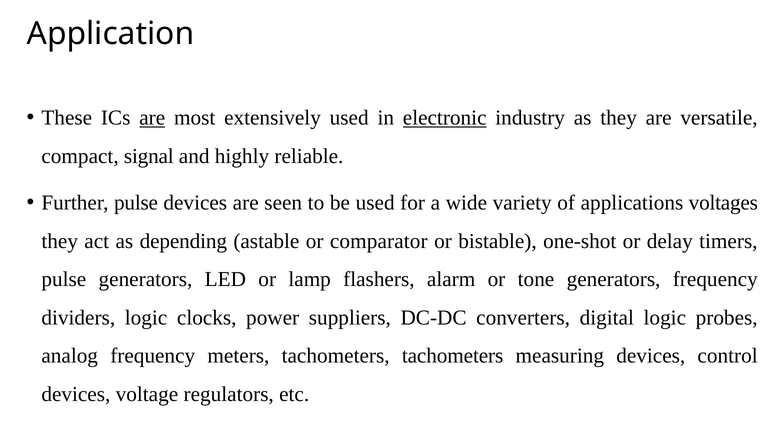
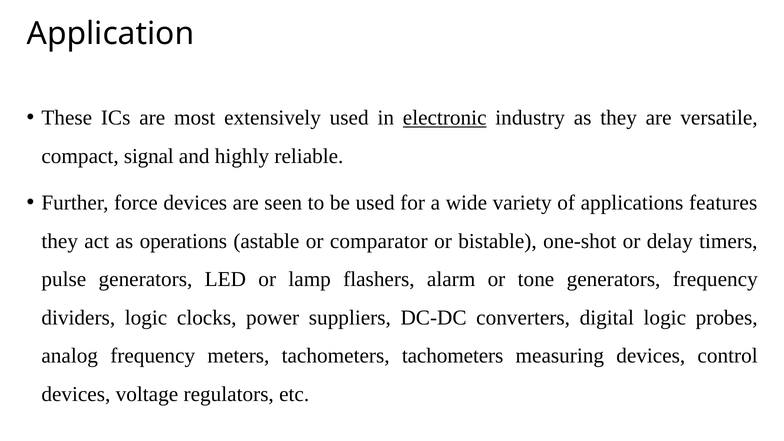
are underline: present -> none (152, 118)
Further pulse: pulse -> force (136, 203)
voltages: voltages -> features (723, 203)
depending: depending -> operations (183, 241)
